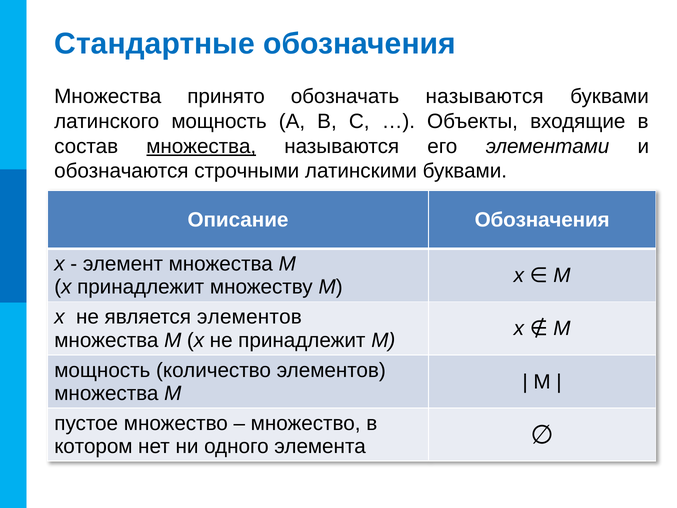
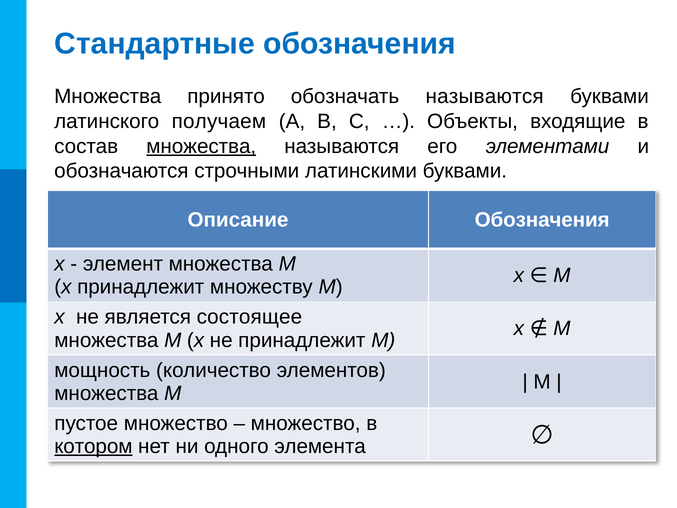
латинского мощность: мощность -> получаем (219, 121)
является элементов: элементов -> состоящее (249, 317)
котором underline: none -> present (93, 446)
